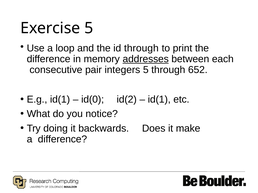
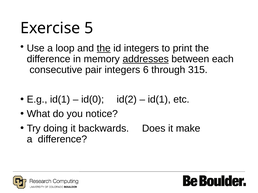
the underline: none -> present (104, 48)
id through: through -> integers (141, 48)
integers 5: 5 -> 6 (146, 70)
652: 652 -> 315 (198, 70)
